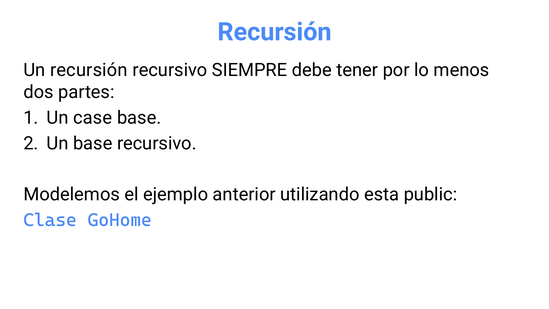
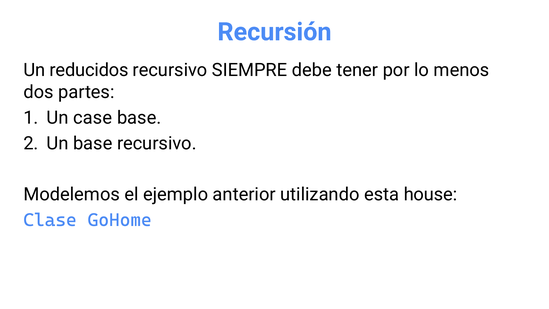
Un recursión: recursión -> reducidos (89, 70)
public: public -> house (431, 194)
